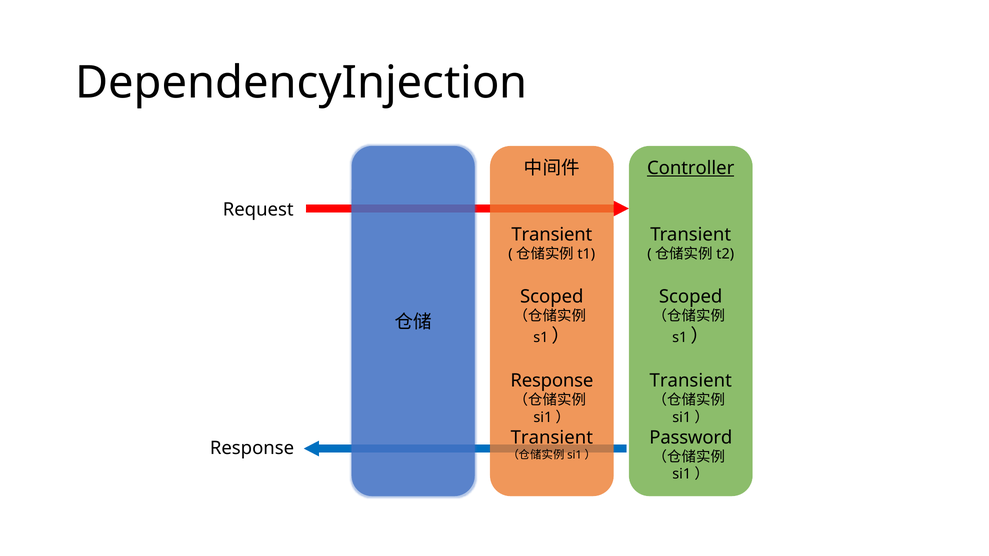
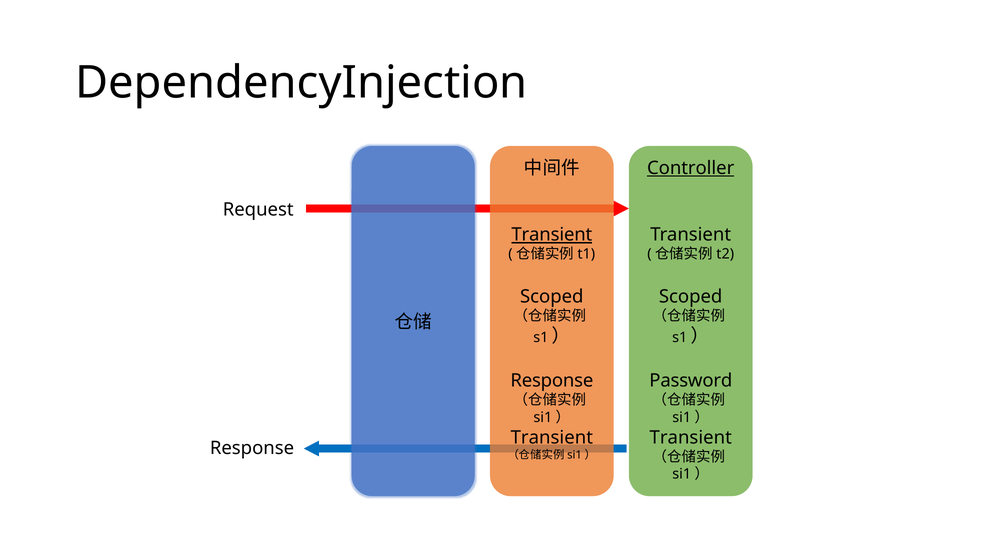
Transient underline: none -> present (552, 235)
Transient: Transient -> Password (691, 381)
Password: Password -> Transient (691, 438)
